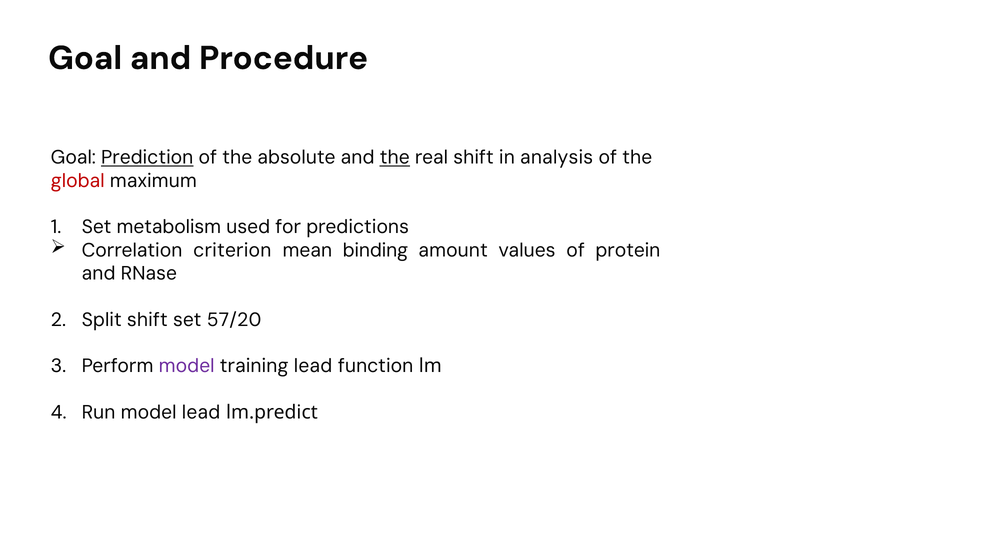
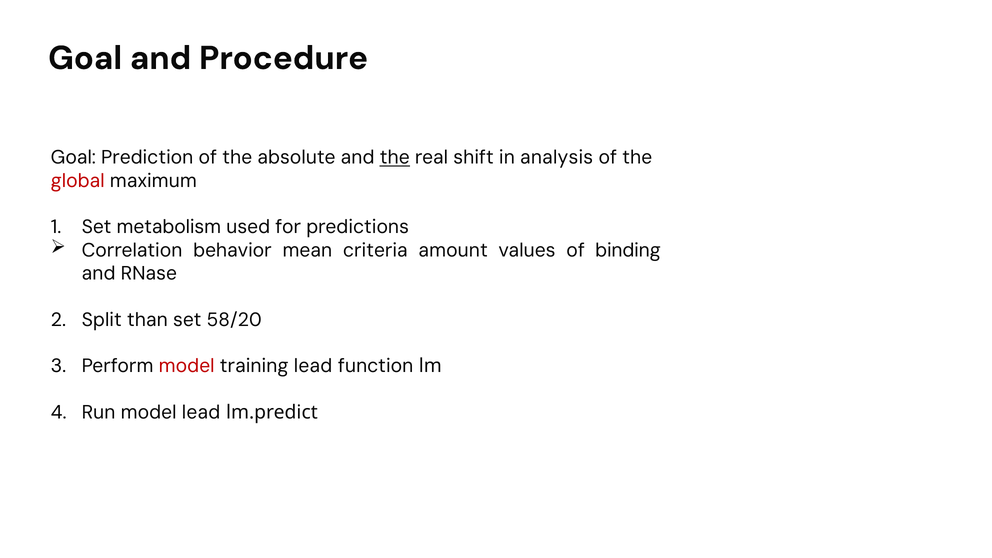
Prediction underline: present -> none (147, 158)
criterion: criterion -> behavior (232, 250)
binding: binding -> criteria (375, 250)
protein: protein -> binding (628, 250)
Split shift: shift -> than (147, 320)
57/20: 57/20 -> 58/20 (234, 320)
model colour: purple -> red (187, 366)
